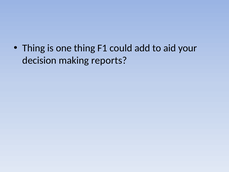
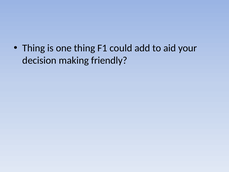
reports: reports -> friendly (109, 60)
